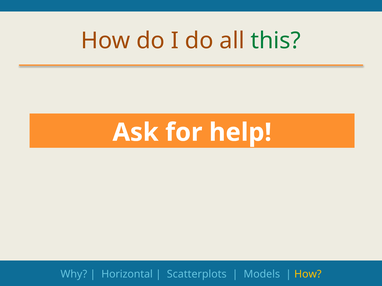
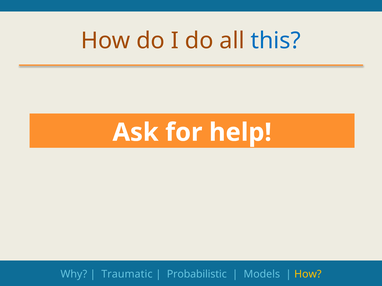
this colour: green -> blue (276, 41)
Horizontal: Horizontal -> Traumatic (127, 275)
Scatterplots: Scatterplots -> Probabilistic (197, 275)
